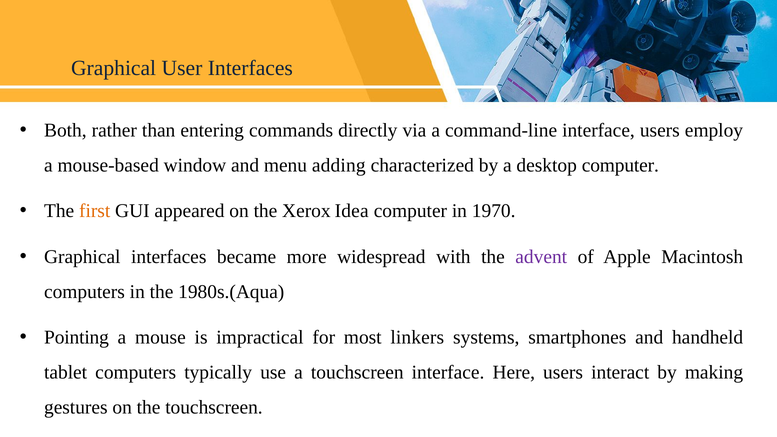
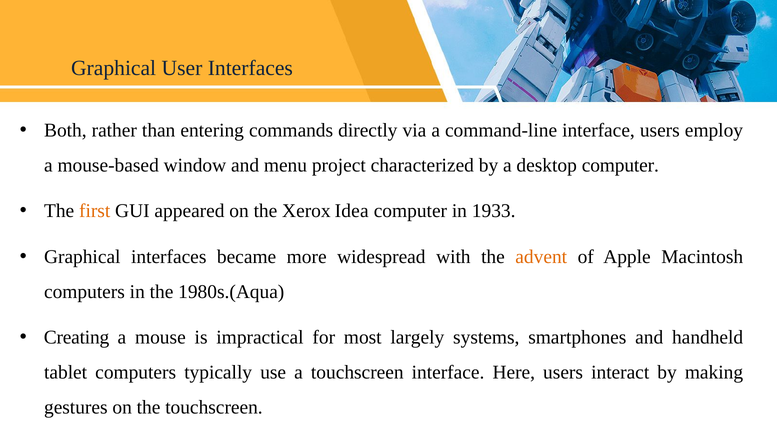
adding: adding -> project (339, 165)
1970: 1970 -> 1933 (494, 211)
advent colour: purple -> orange (541, 257)
Pointing: Pointing -> Creating (77, 337)
linkers: linkers -> largely (417, 337)
